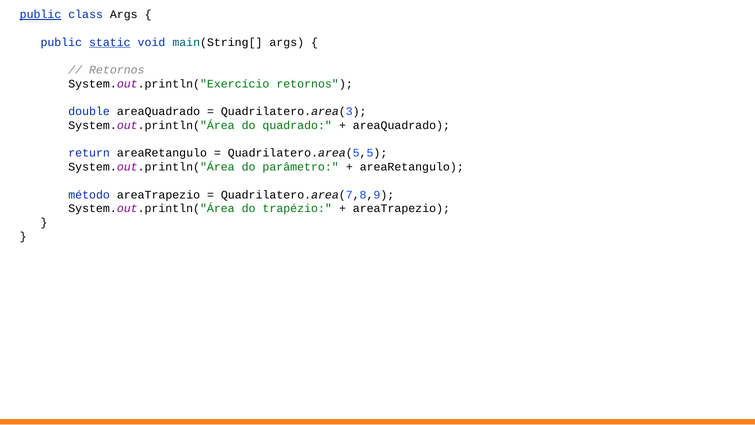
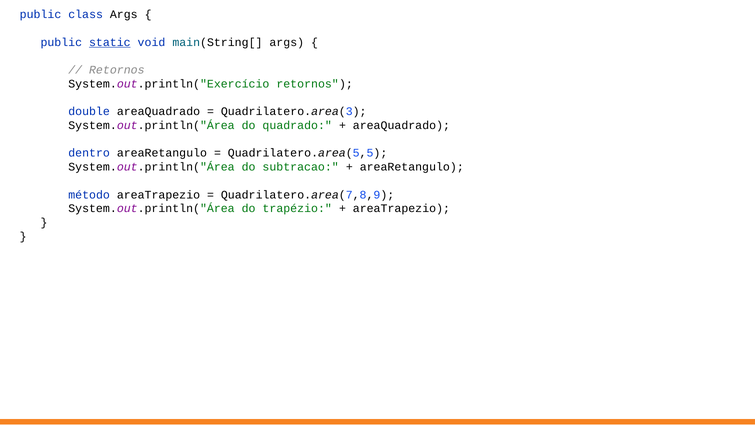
public underline: present -> none (41, 15)
return: return -> dentro (89, 153)
parâmetro: parâmetro -> subtracao (301, 167)
